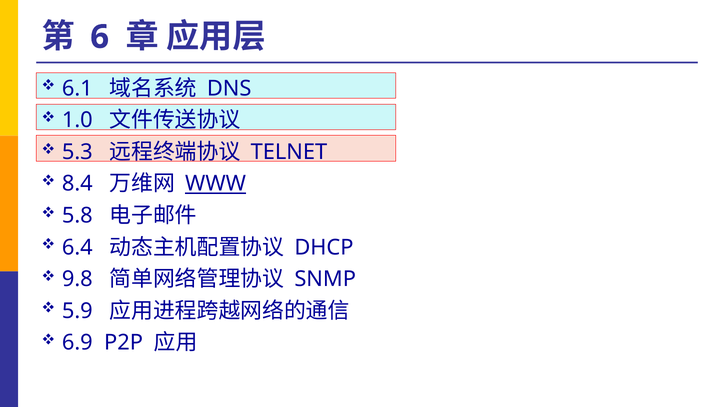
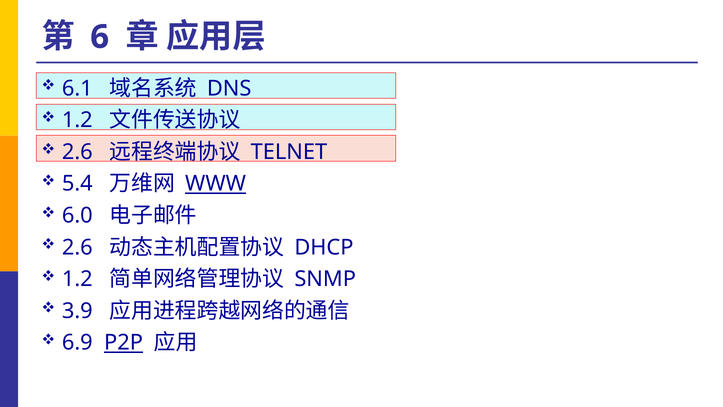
1.0: 1.0 -> 1.2 (77, 120)
5.3: 5.3 -> 2.6 (77, 152)
8.4: 8.4 -> 5.4 (77, 184)
5.8: 5.8 -> 6.0 (77, 215)
6.4: 6.4 -> 2.6 (77, 247)
9.8: 9.8 -> 1.2 (77, 279)
5.9: 5.9 -> 3.9 (77, 311)
P2P underline: none -> present (124, 342)
